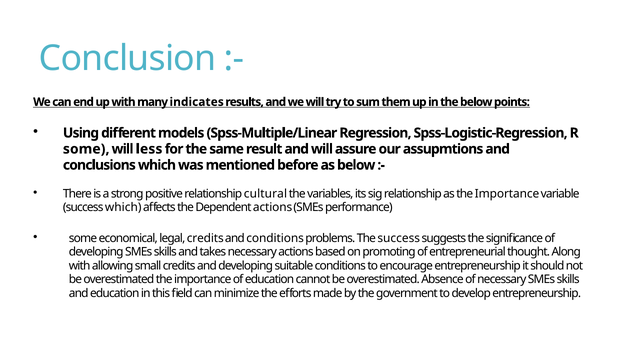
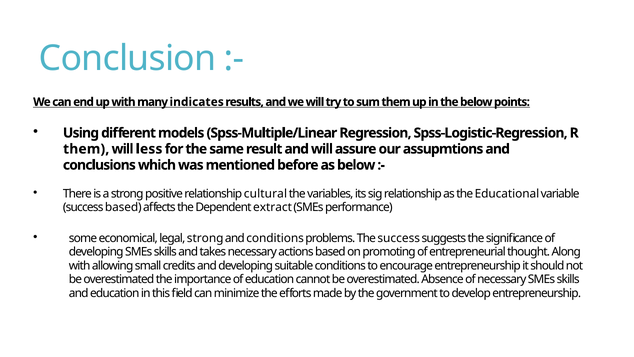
some: some -> them (86, 149)
as the Importance: Importance -> Educational (507, 194)
success which: which -> based (123, 207)
Dependent actions: actions -> extract (273, 207)
legal credits: credits -> strong (205, 238)
